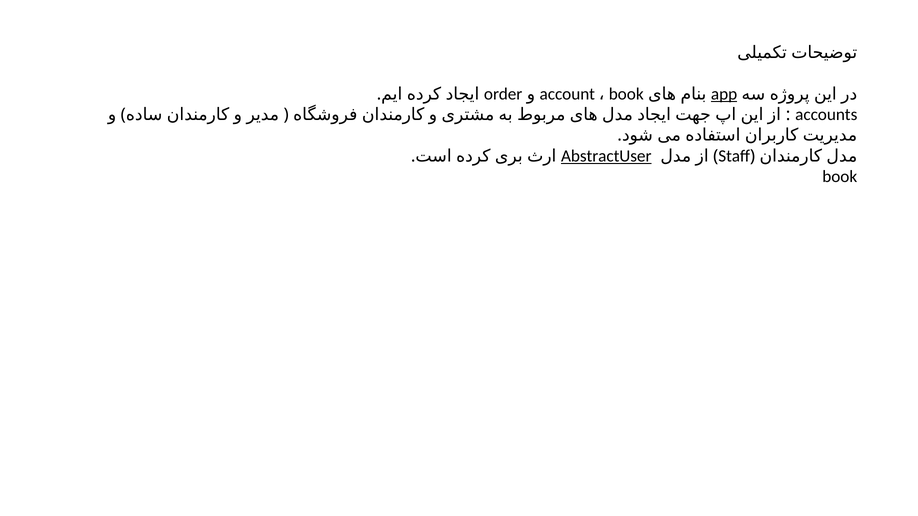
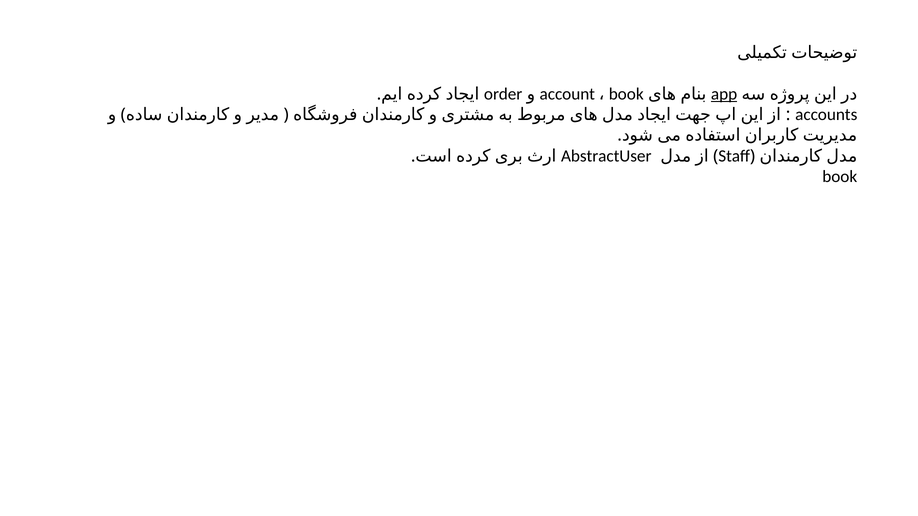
AbstractUser underline: present -> none (606, 156)
